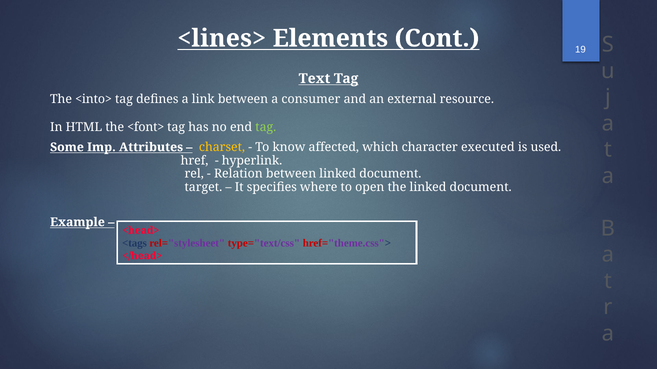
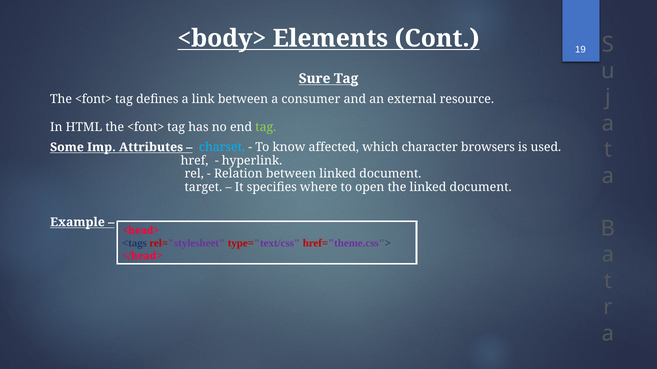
<lines>: <lines> -> <body> (222, 38)
Text: Text -> Sure (315, 79)
<into>: <into> -> <font> (94, 100)
charset colour: yellow -> light blue (222, 147)
executed: executed -> browsers (488, 147)
